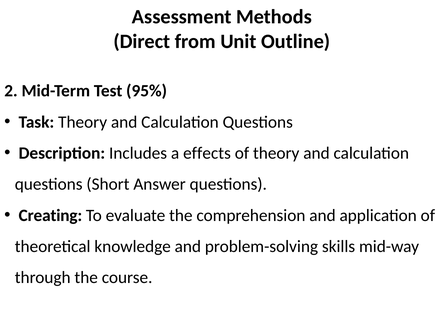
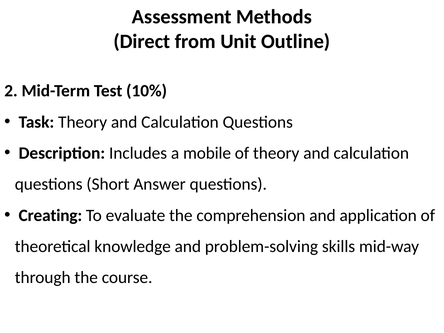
95%: 95% -> 10% (147, 91)
effects: effects -> mobile (207, 153)
